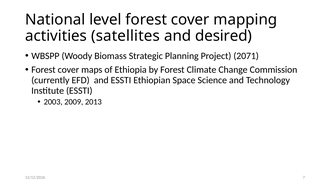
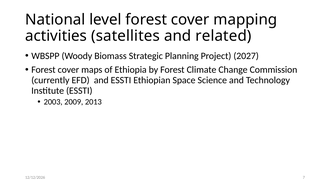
desired: desired -> related (223, 36)
2071: 2071 -> 2027 (246, 56)
